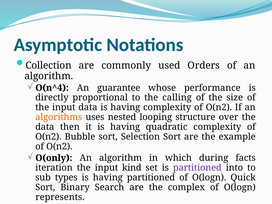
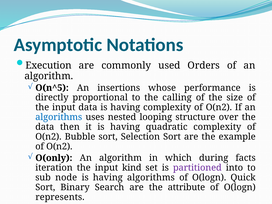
Collection: Collection -> Execution (49, 65)
O(n^4: O(n^4 -> O(n^5 (52, 88)
guarantee: guarantee -> insertions (119, 88)
algorithms colour: orange -> blue (59, 117)
types: types -> node (66, 178)
having partitioned: partitioned -> algorithms (151, 178)
complex: complex -> attribute (186, 187)
